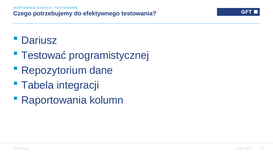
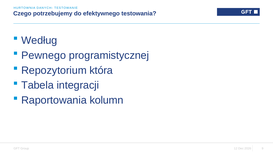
Dariusz: Dariusz -> Według (39, 41)
Testować: Testować -> Pewnego (44, 56)
dane: dane -> która (101, 71)
